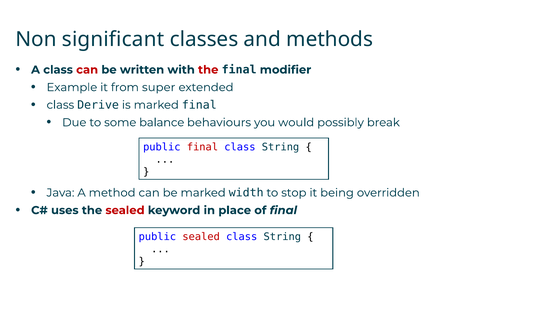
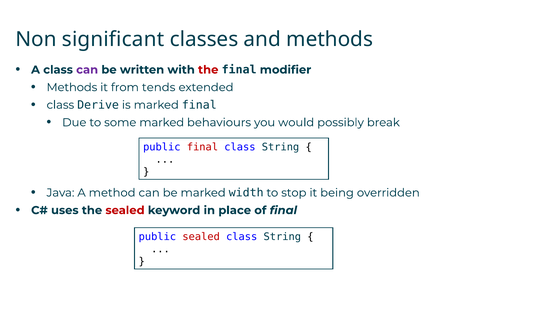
can colour: red -> purple (87, 70)
Example: Example -> Methods (72, 88)
super: super -> tends (159, 88)
some balance: balance -> marked (162, 123)
